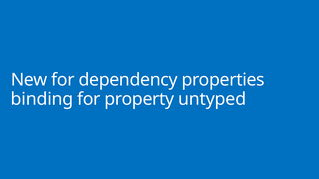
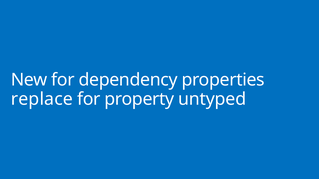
binding: binding -> replace (42, 99)
